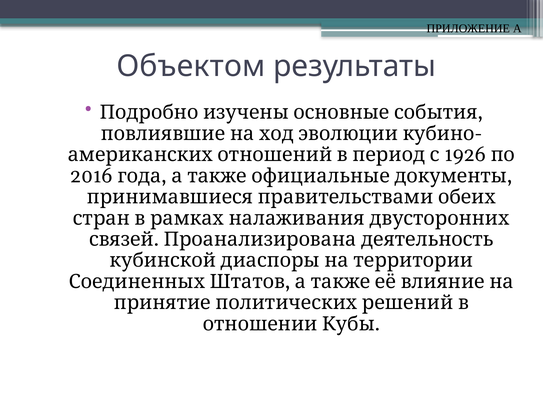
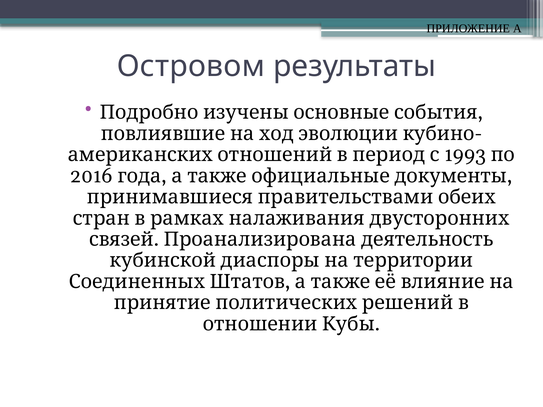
Объектом: Объектом -> Островом (191, 66)
1926: 1926 -> 1993 (465, 155)
